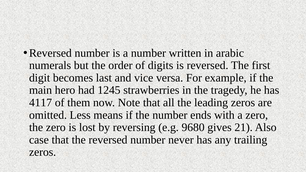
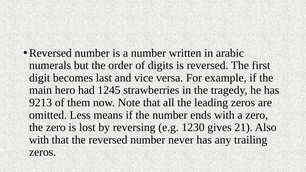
4117: 4117 -> 9213 (41, 103)
9680: 9680 -> 1230 (193, 127)
case: case -> with (39, 140)
